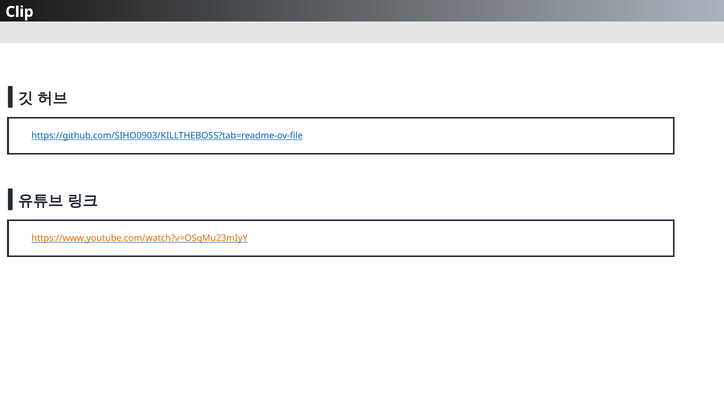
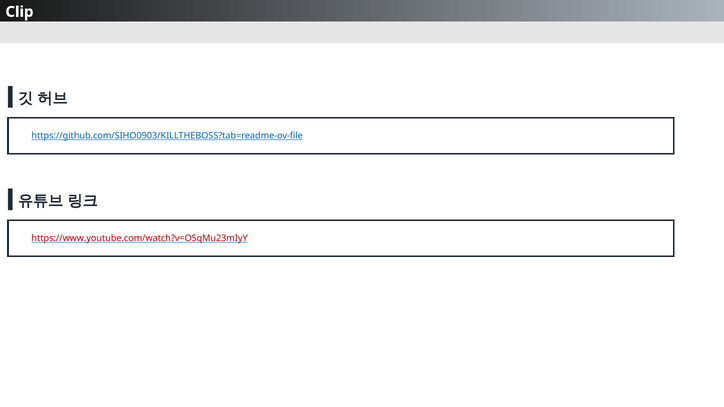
https://www.youtube.com/watch?v=OSqMu23mIyY colour: orange -> red (140, 238)
